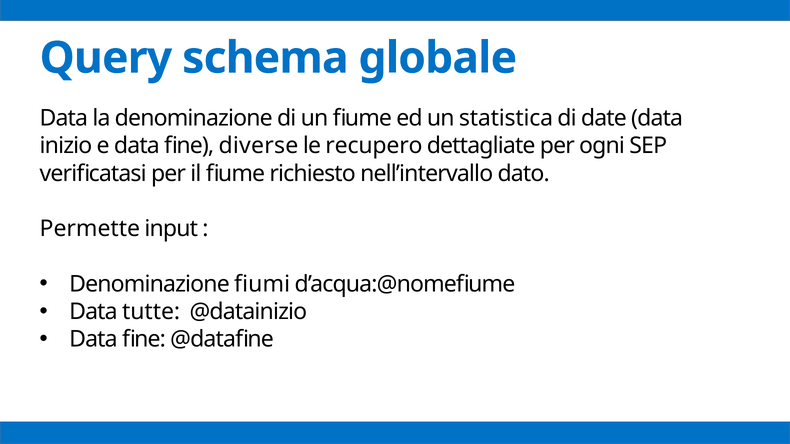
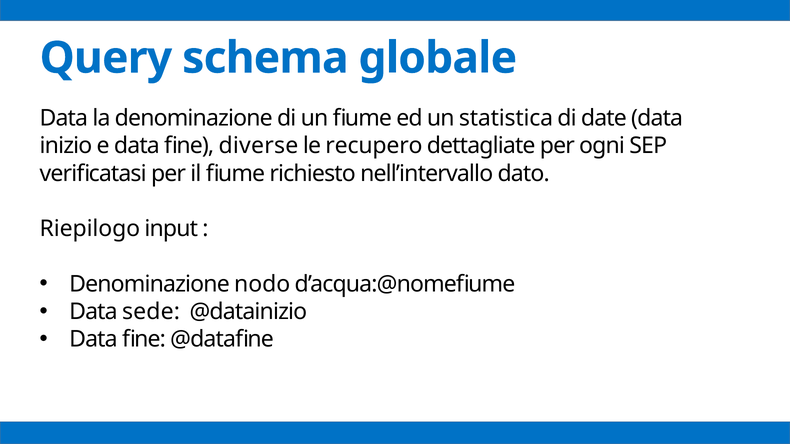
Permette: Permette -> Riepilogo (90, 229)
fiumi: fiumi -> nodo (262, 284)
tutte: tutte -> sede (151, 312)
